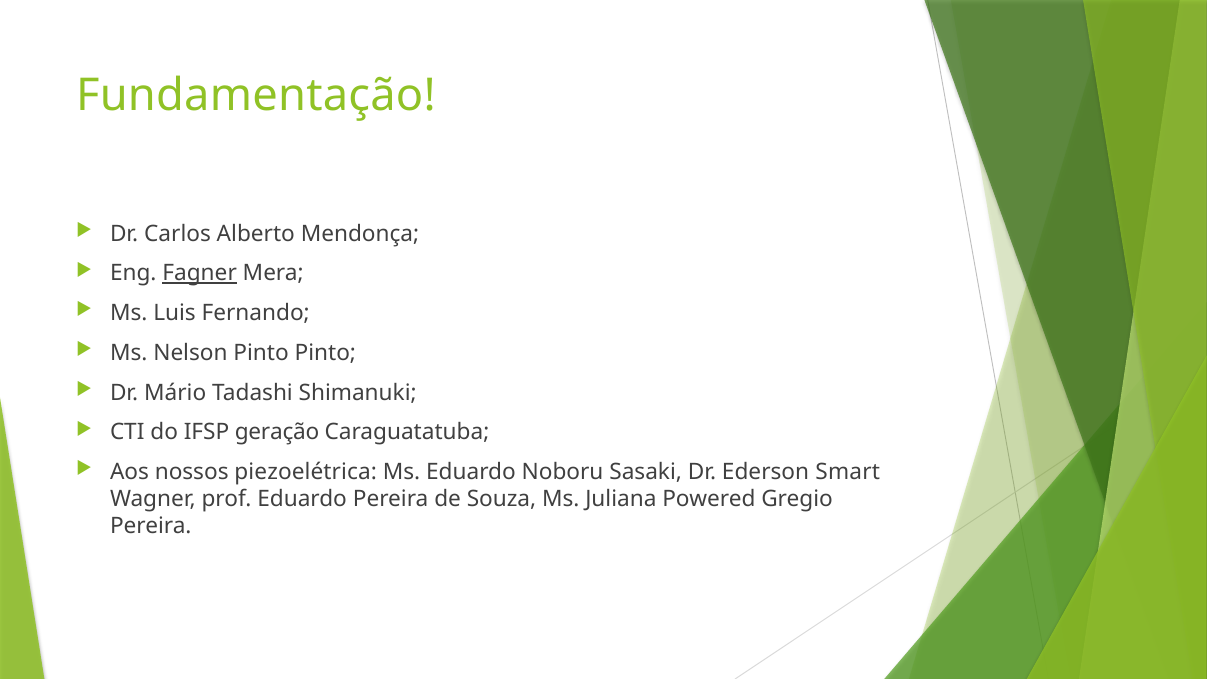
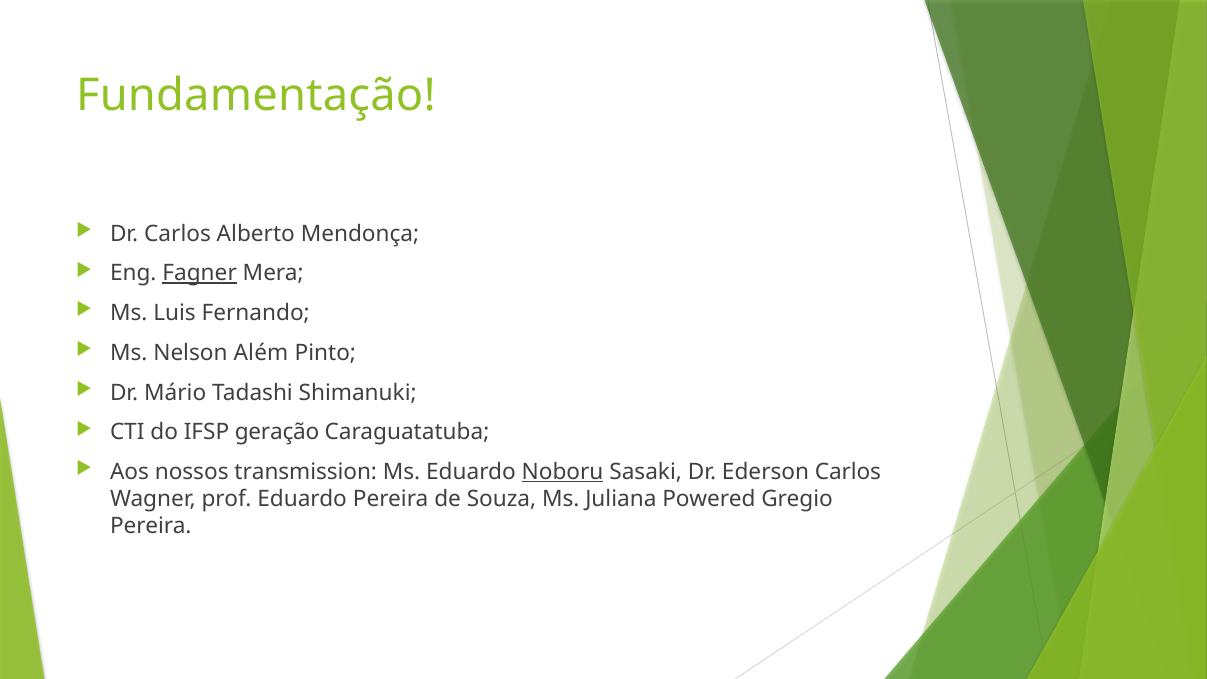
Nelson Pinto: Pinto -> Além (261, 353)
piezoelétrica: piezoelétrica -> transmission (306, 472)
Noboru underline: none -> present (563, 472)
Ederson Smart: Smart -> Carlos (848, 472)
